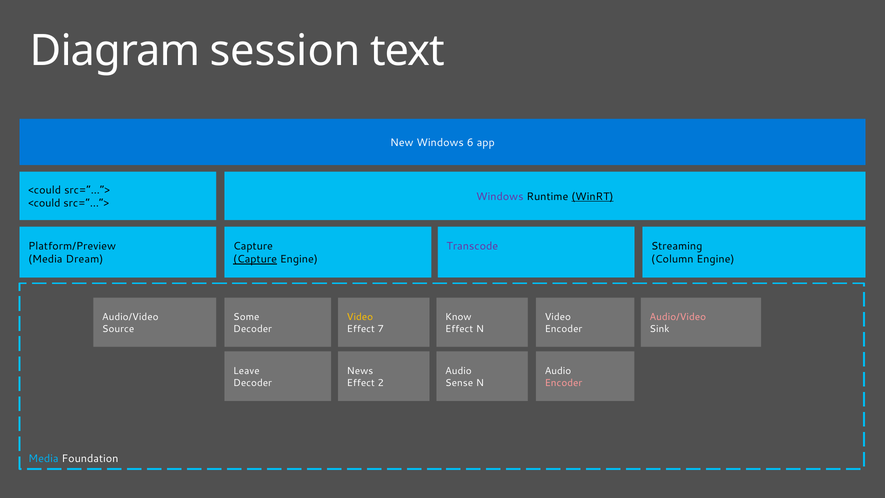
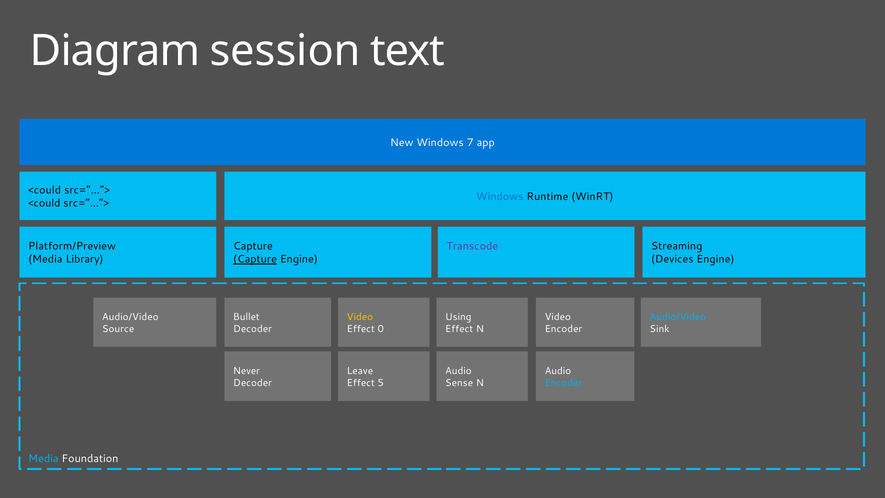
6: 6 -> 7 (470, 143)
Windows colour: purple -> blue (500, 197)
WinRT underline: present -> none (592, 197)
Dream: Dream -> Library (85, 259)
Column: Column -> Devices (672, 259)
Some: Some -> Bullet (246, 317)
Know: Know -> Using (458, 317)
Audio/Video colour: pink -> light blue (678, 317)
7: 7 -> 0 (381, 329)
Leave: Leave -> Never (246, 371)
News: News -> Leave (360, 371)
2: 2 -> 5 (381, 383)
Encoder colour: pink -> light blue (563, 383)
